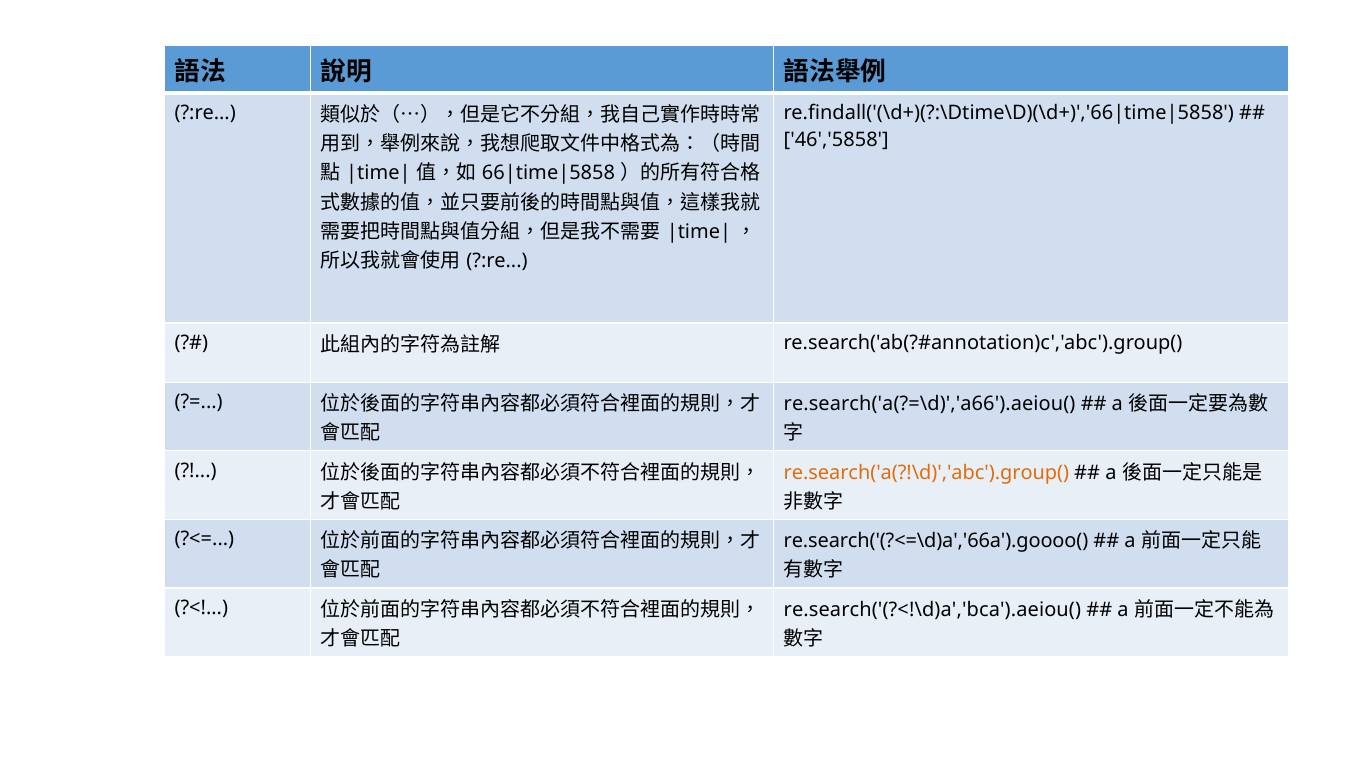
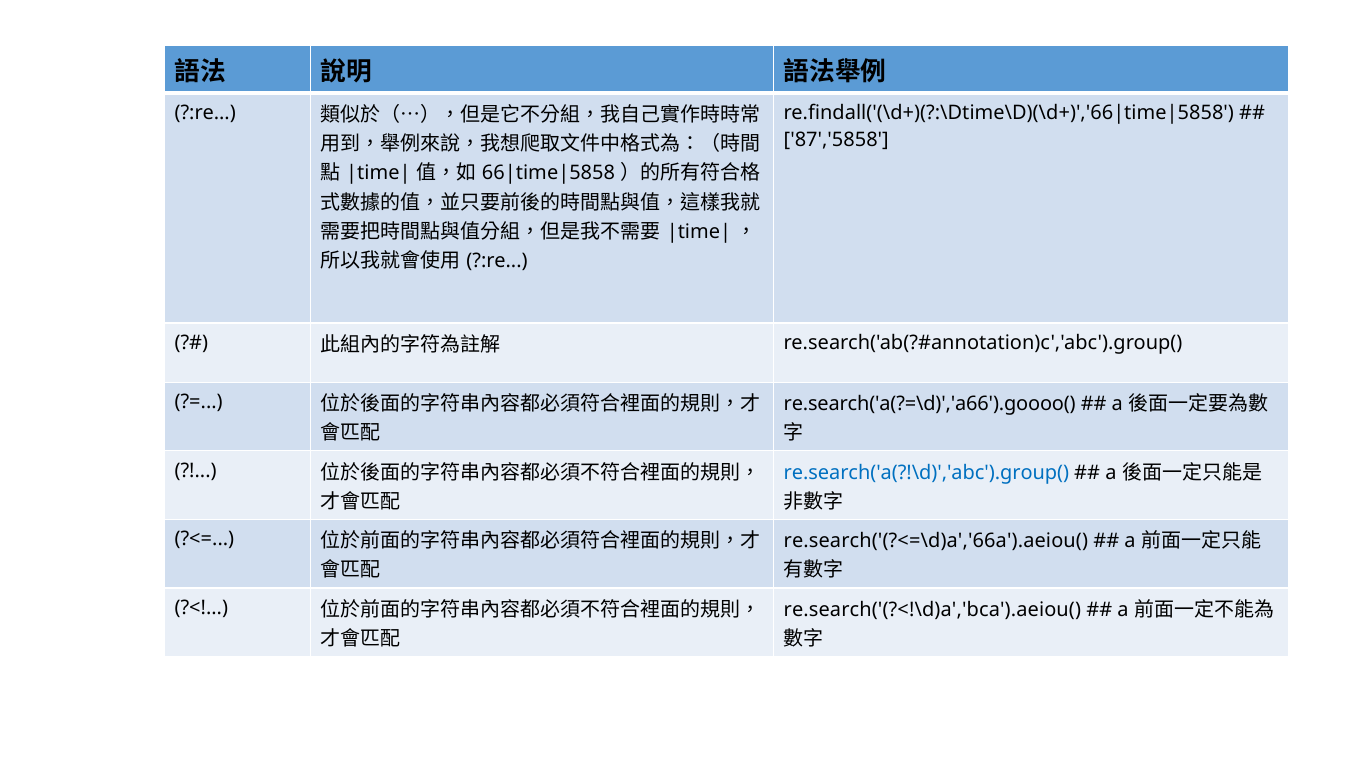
46','5858: 46','5858 -> 87','5858 (836, 140)
re.search('a(?=\d)','a66').aeiou(: re.search('a(?=\d)','a66').aeiou( -> re.search('a(?=\d)','a66').goooo( (930, 404)
re.search('a(?!\d)','abc').group( colour: orange -> blue (926, 472)
re.search('(?<=\d)a','66a').goooo(: re.search('(?<=\d)a','66a').goooo( -> re.search('(?<=\d)a','66a').aeiou( (936, 541)
